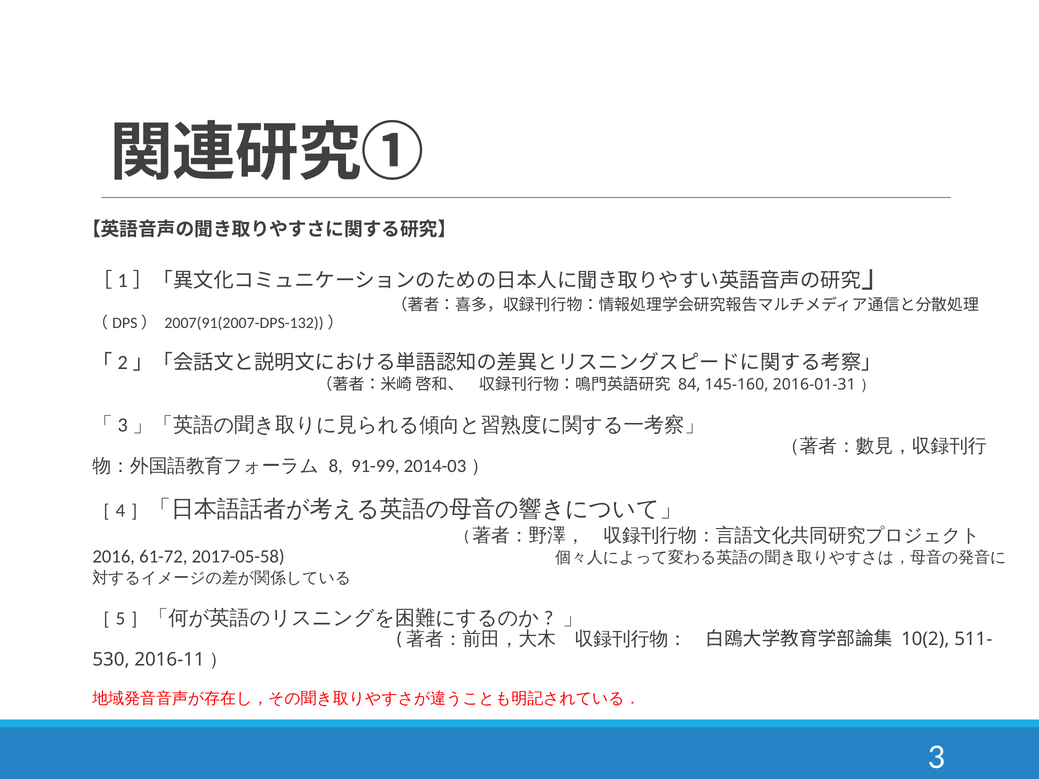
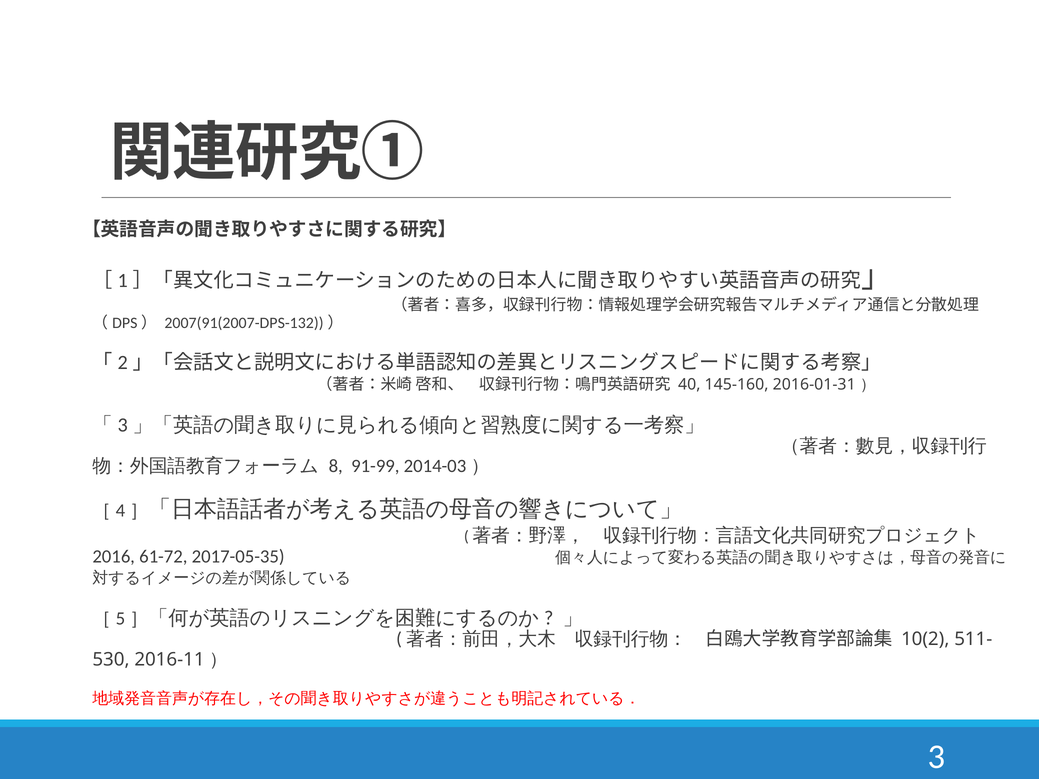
84: 84 -> 40 (689, 385)
2017-05-58: 2017-05-58 -> 2017-05-35 (238, 557)
